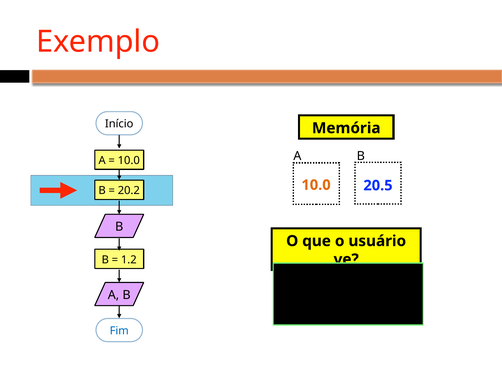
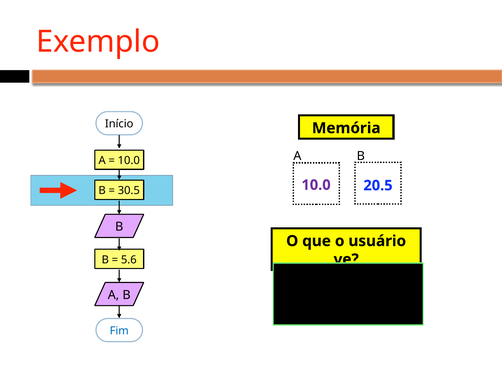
10.0 colour: orange -> purple (316, 185)
20.2: 20.2 -> 30.5 (129, 191)
1.2: 1.2 -> 5.6 (129, 260)
